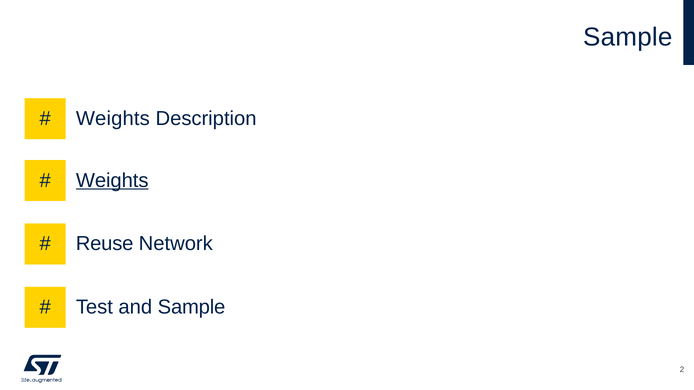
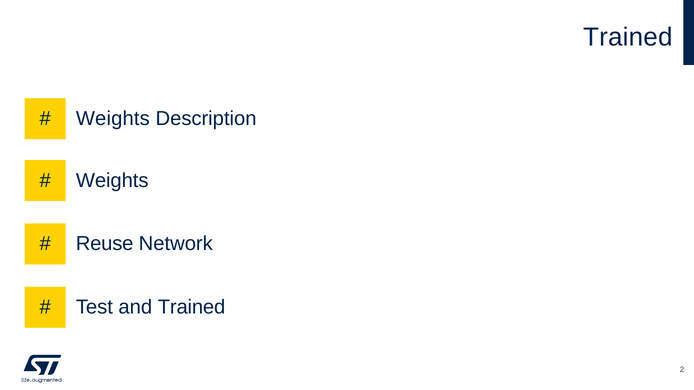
Sample: Sample -> Trained (628, 37)
Weights underline: present -> none (112, 181)
and Sample: Sample -> Trained (192, 308)
